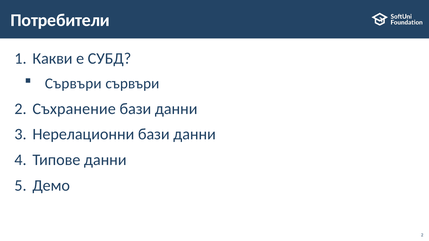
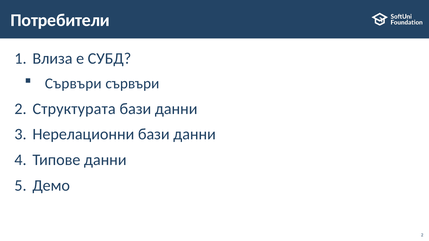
Какви: Какви -> Влиза (52, 59)
Съхранение: Съхранение -> Структурата (74, 109)
